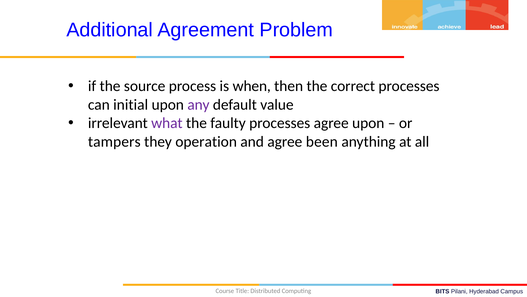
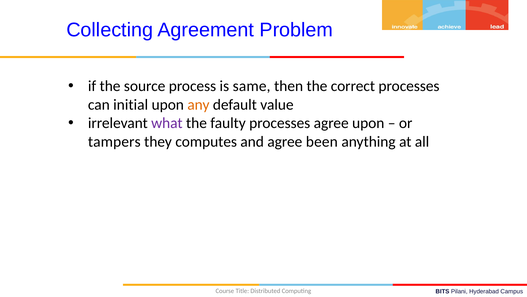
Additional: Additional -> Collecting (110, 30)
when: when -> same (252, 86)
any colour: purple -> orange (198, 105)
operation: operation -> computes (206, 141)
